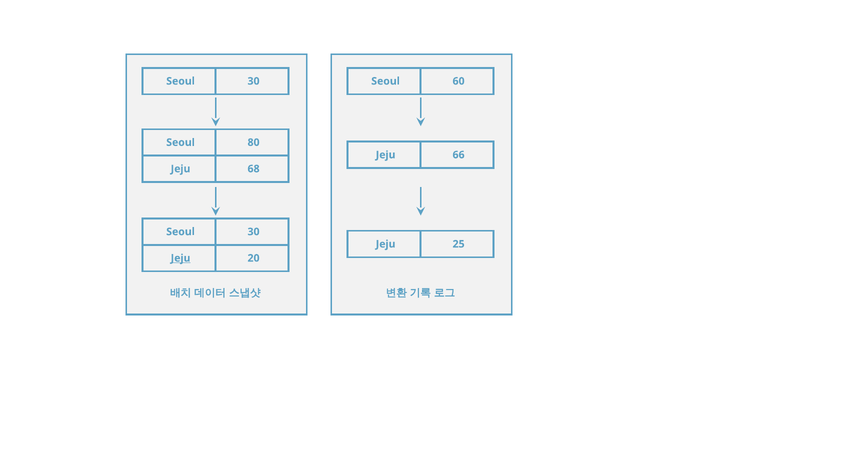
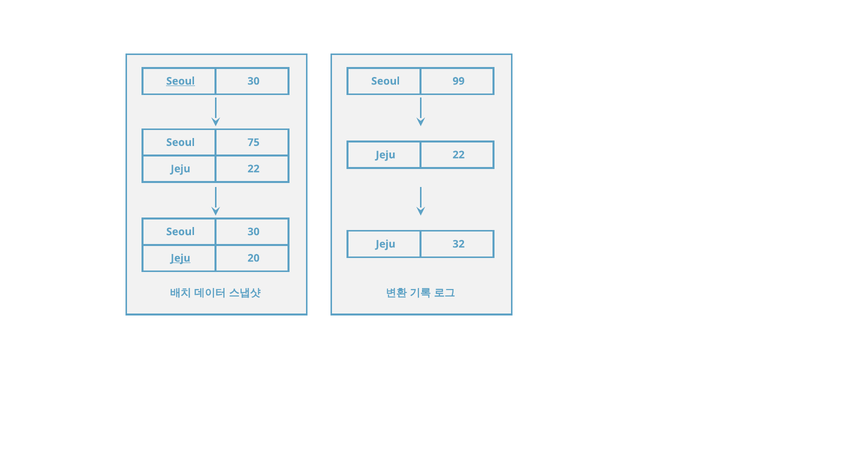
Seoul underline: none -> present (181, 81)
60: 60 -> 99 (459, 81)
80: 80 -> 75 (254, 142)
66: 66 -> 22 (459, 155)
68: 68 -> 22 (254, 169)
25: 25 -> 32 (459, 244)
